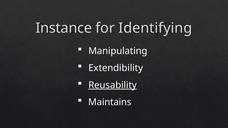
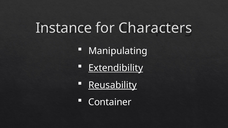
Identifying: Identifying -> Characters (155, 28)
Extendibility underline: none -> present (116, 68)
Maintains: Maintains -> Container (110, 102)
